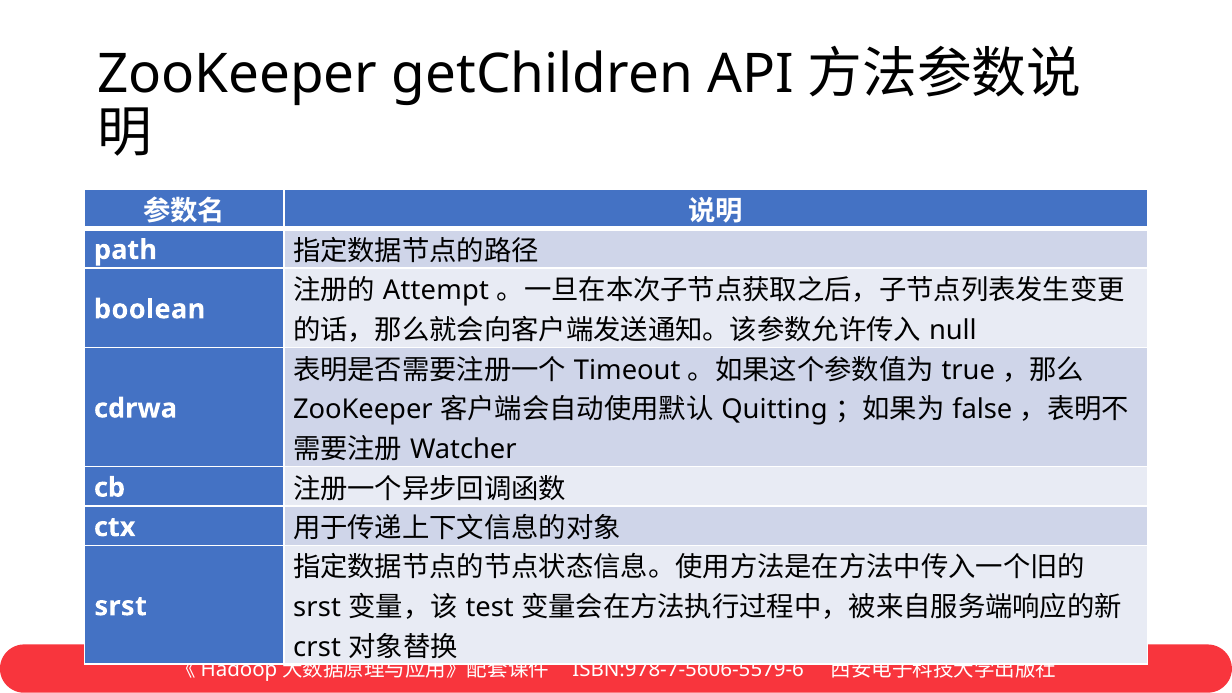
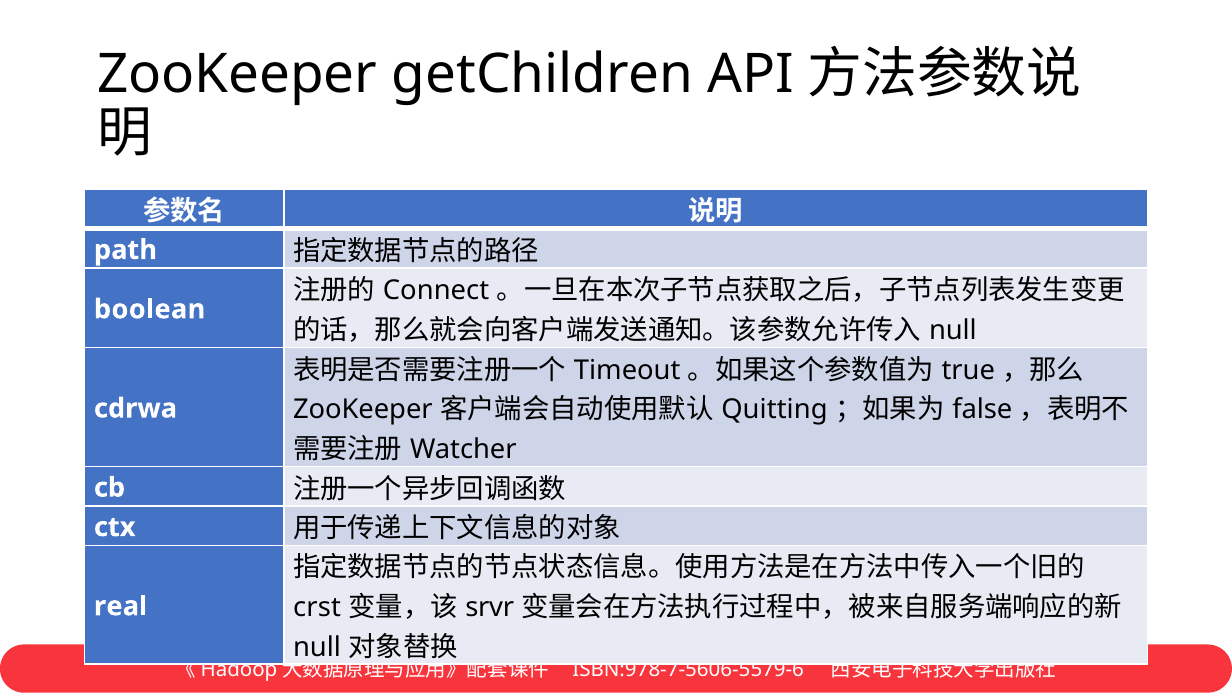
Attempt: Attempt -> Connect (436, 291)
srst: srst -> crst (317, 607)
test: test -> srvr (490, 607)
srst: srst -> real (121, 606)
crst: crst -> null (317, 647)
